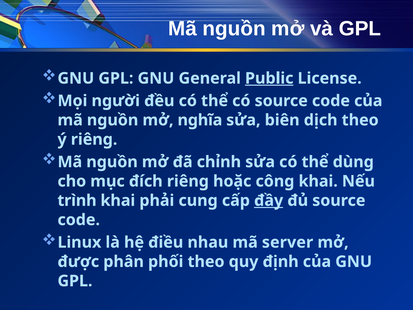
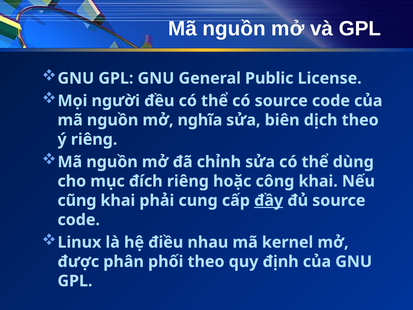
Public underline: present -> none (269, 78)
trình: trình -> cũng (77, 200)
server: server -> kernel (288, 242)
